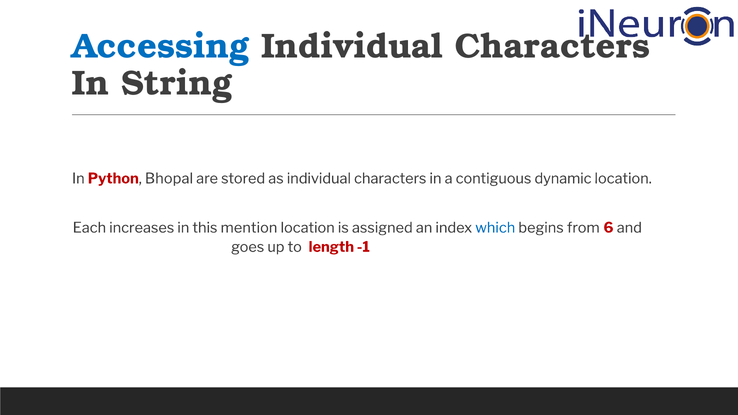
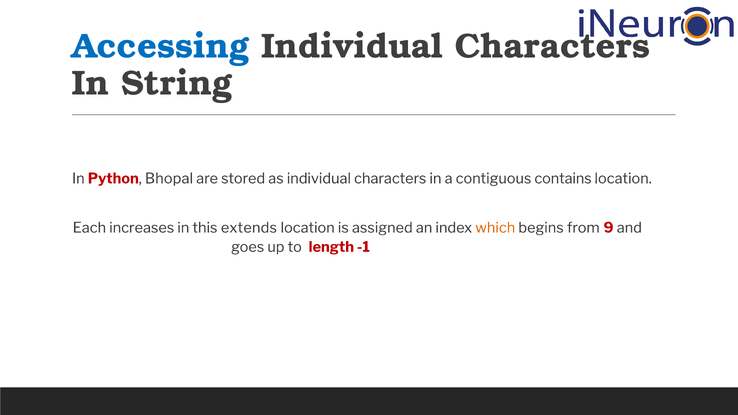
dynamic: dynamic -> contains (563, 179)
mention: mention -> extends (249, 228)
which colour: blue -> orange (495, 228)
6: 6 -> 9 (609, 228)
